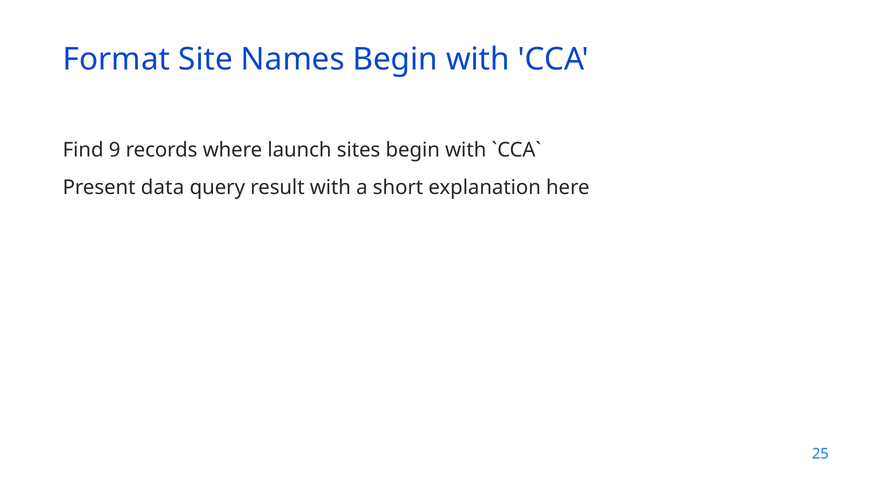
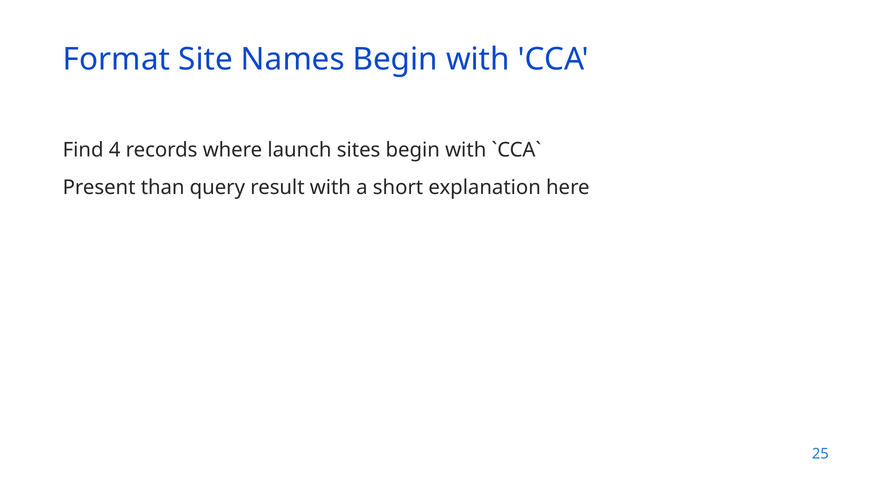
9: 9 -> 4 (115, 150)
data: data -> than (163, 187)
